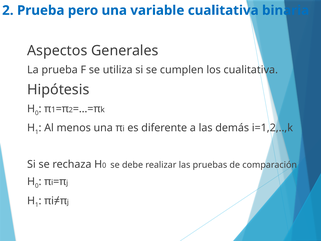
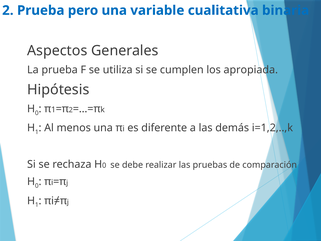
los cualitativa: cualitativa -> apropiada (251, 70)
